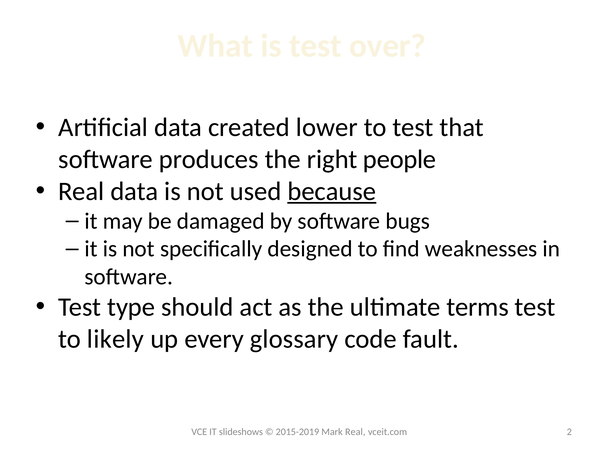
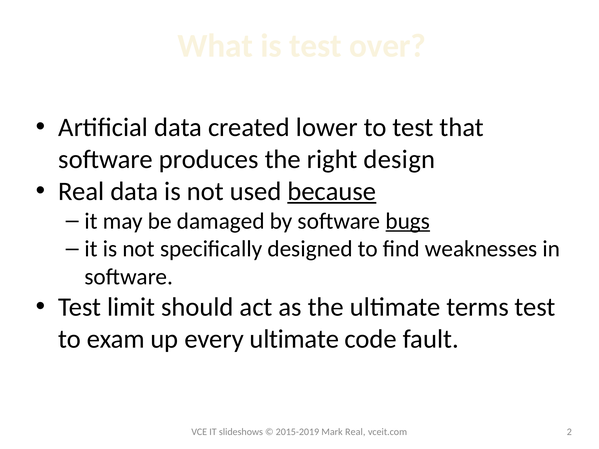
people: people -> design (399, 159)
bugs underline: none -> present (408, 221)
type: type -> limit (131, 307)
likely: likely -> exam (116, 339)
every glossary: glossary -> ultimate (294, 339)
